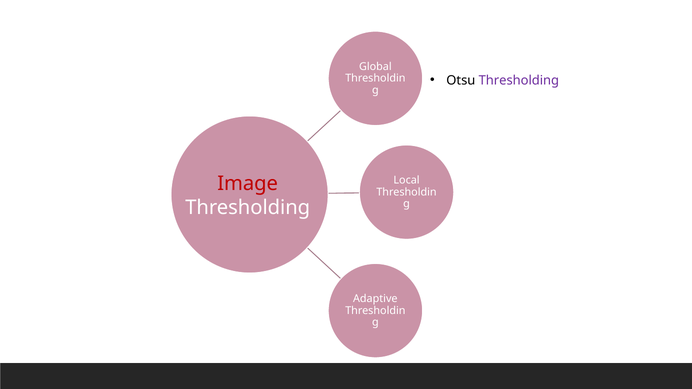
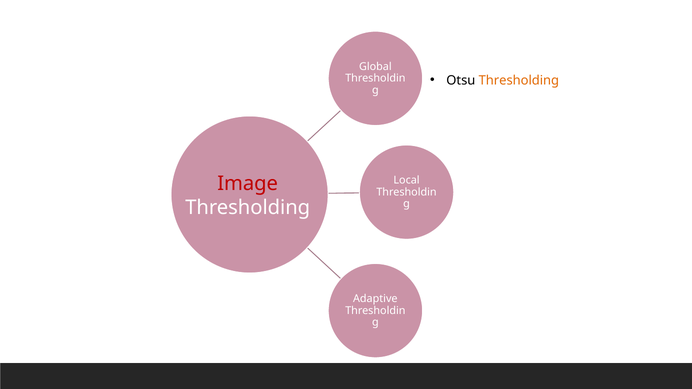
Thresholding colour: purple -> orange (519, 80)
